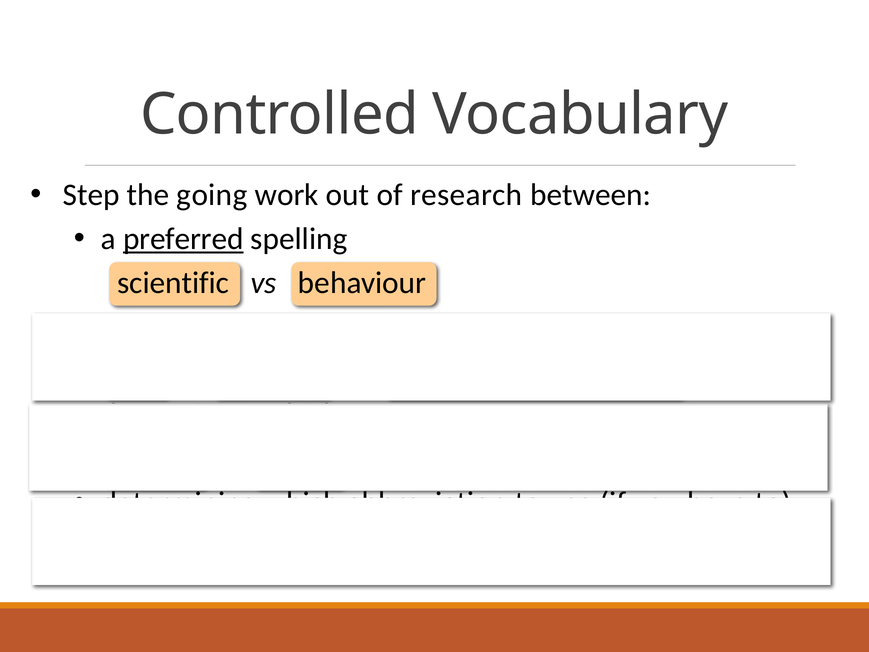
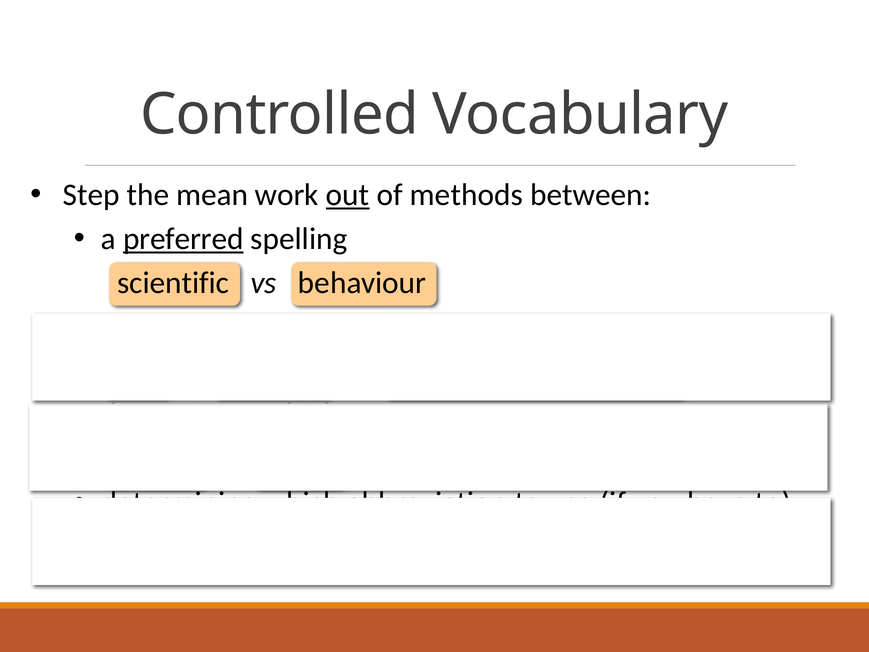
going: going -> mean (212, 195)
out underline: none -> present (348, 195)
research: research -> methods (466, 195)
